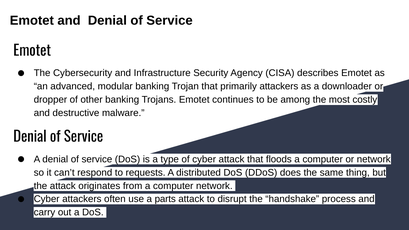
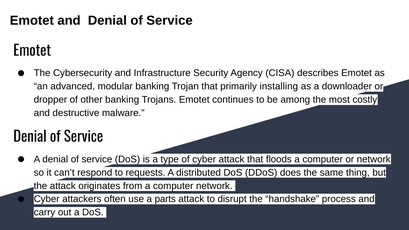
primarily attackers: attackers -> installing (279, 86)
